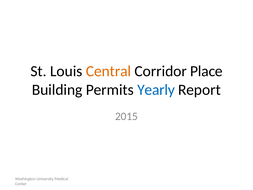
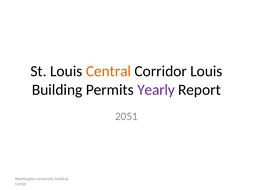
Corridor Place: Place -> Louis (206, 71)
Yearly colour: blue -> purple (156, 90)
2015: 2015 -> 2051 (126, 116)
